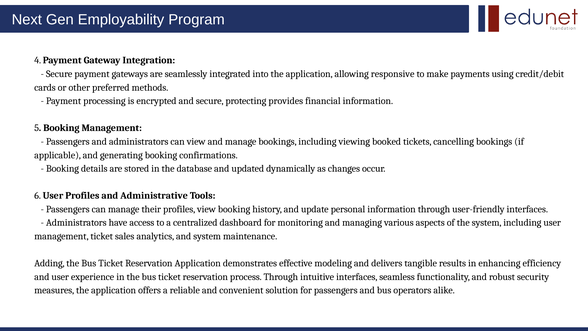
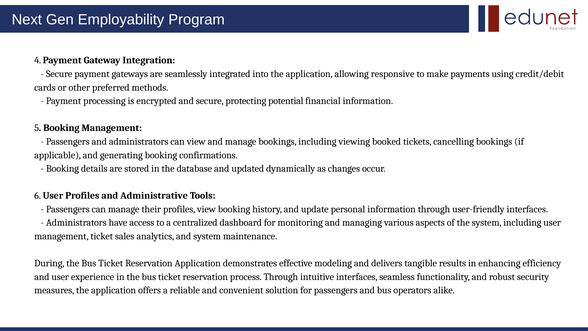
provides: provides -> potential (286, 101)
Adding: Adding -> During (49, 263)
